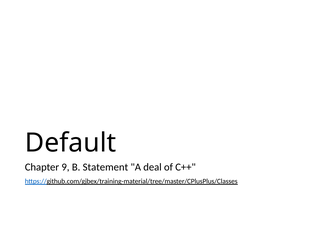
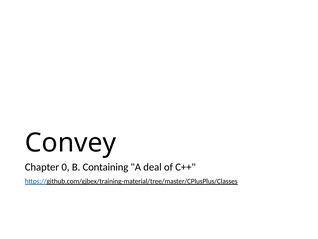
Default: Default -> Convey (71, 143)
9: 9 -> 0 (65, 167)
Statement: Statement -> Containing (105, 167)
